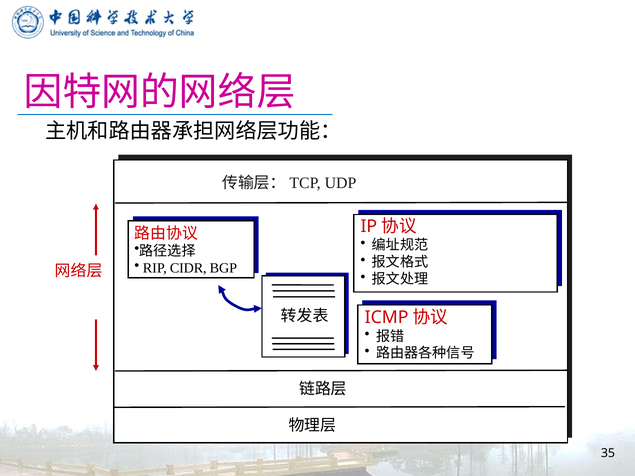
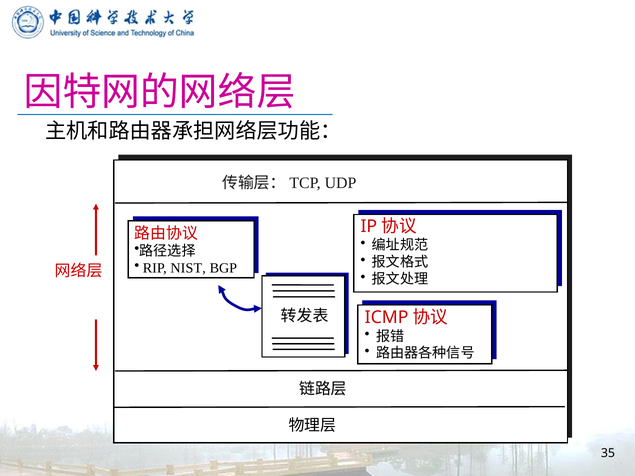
CIDR: CIDR -> NIST (188, 268)
